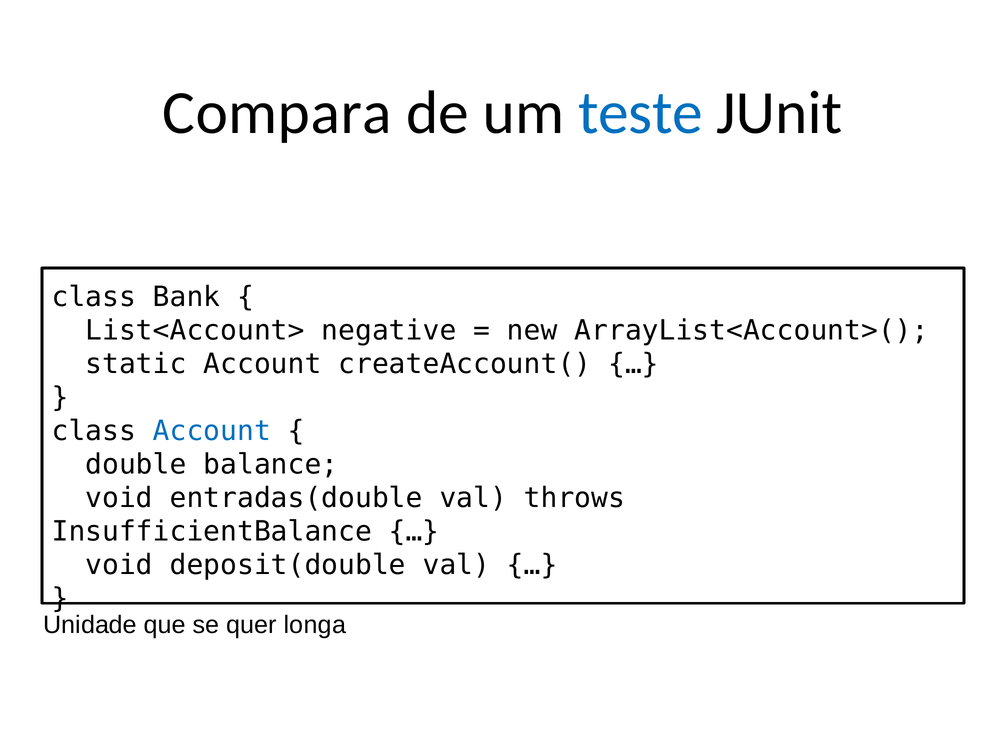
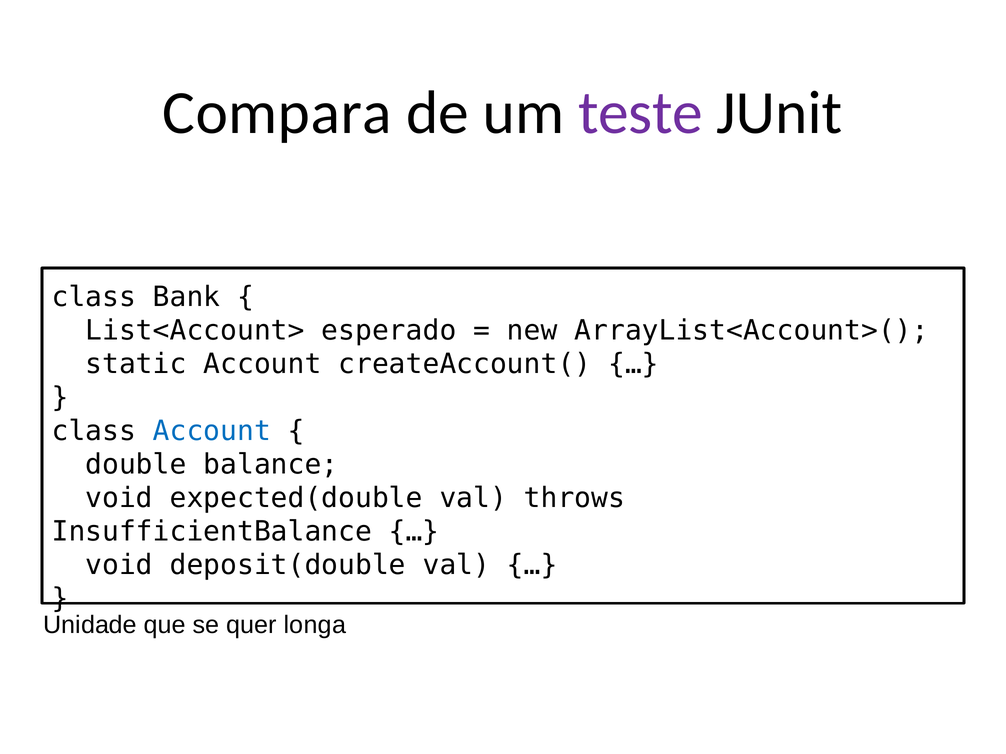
teste colour: blue -> purple (640, 113)
negative: negative -> esperado (389, 331)
entradas(double: entradas(double -> expected(double (296, 498)
